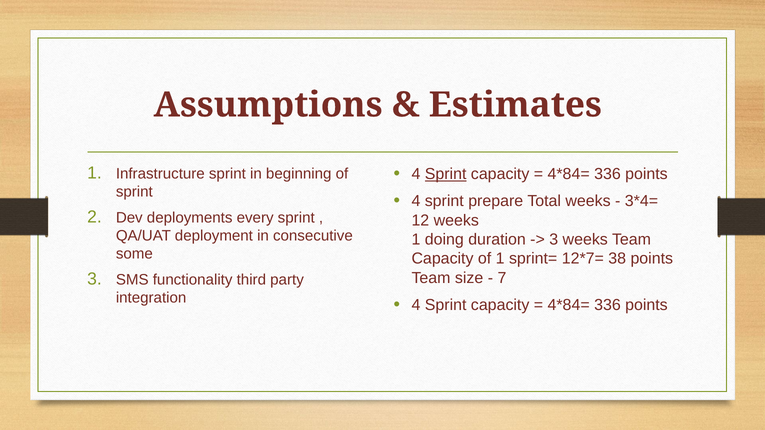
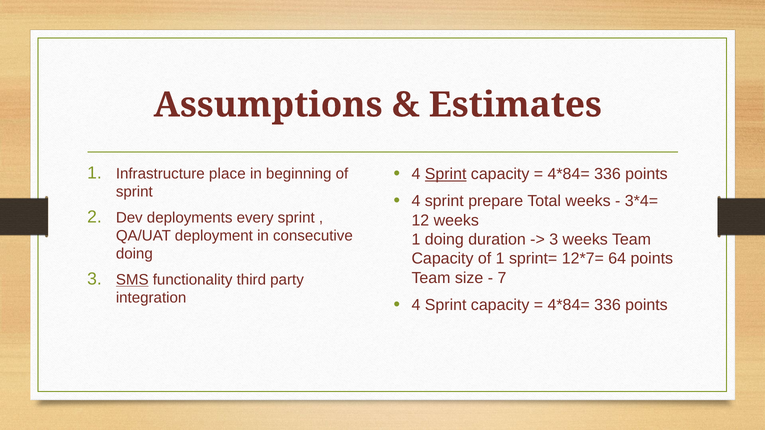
Infrastructure sprint: sprint -> place (227, 174)
some: some -> doing (134, 254)
38: 38 -> 64 (617, 259)
SMS underline: none -> present (132, 280)
